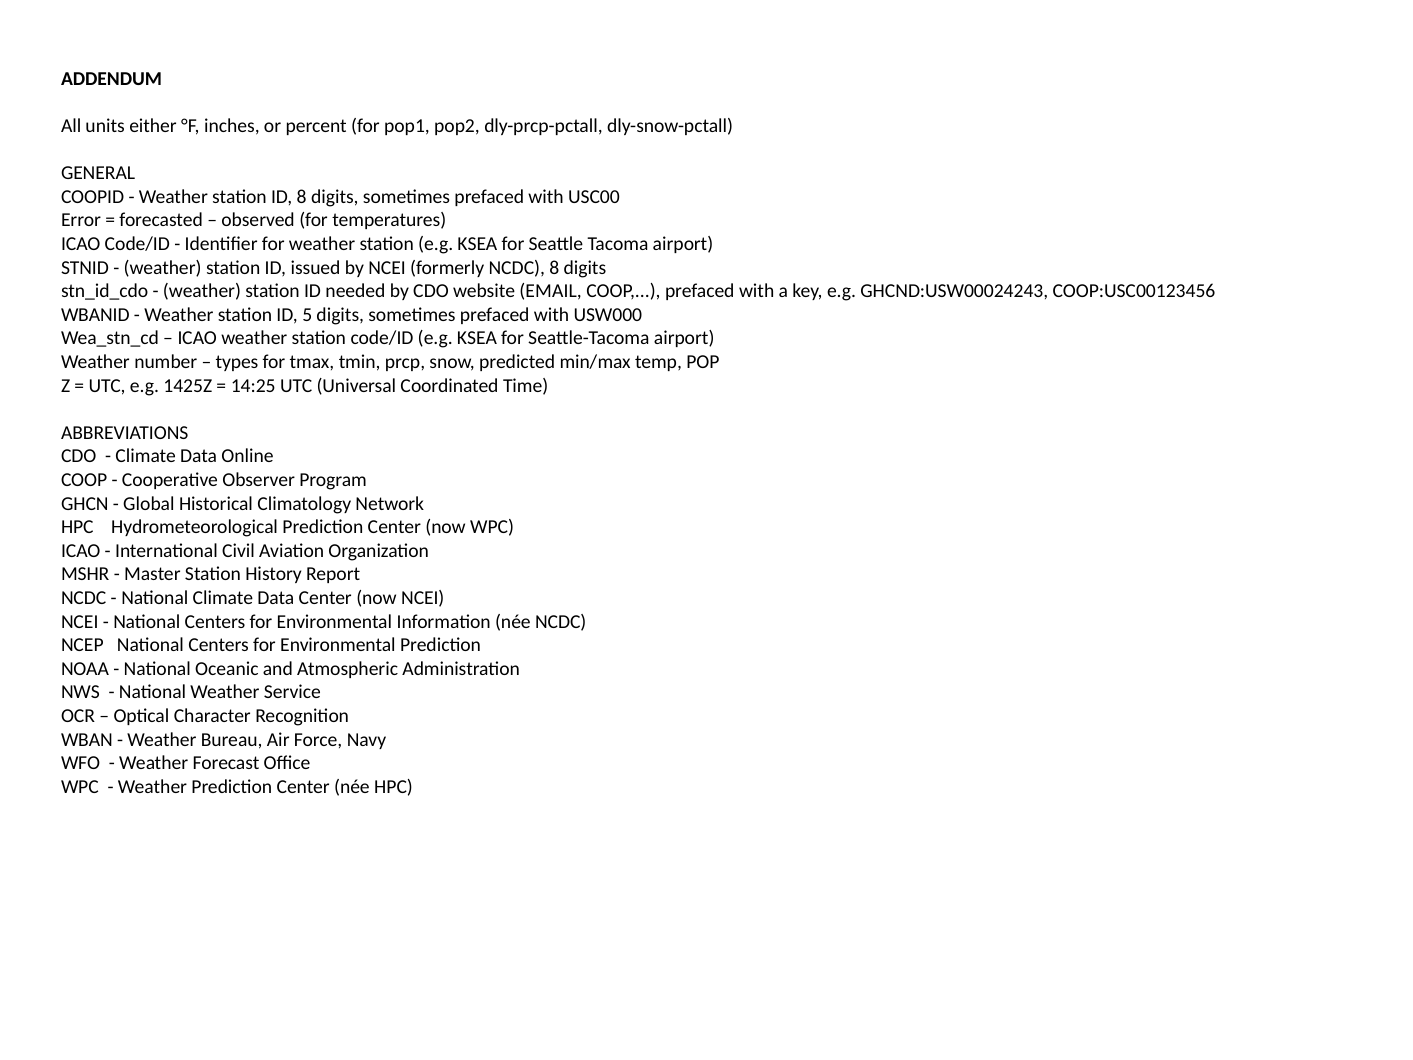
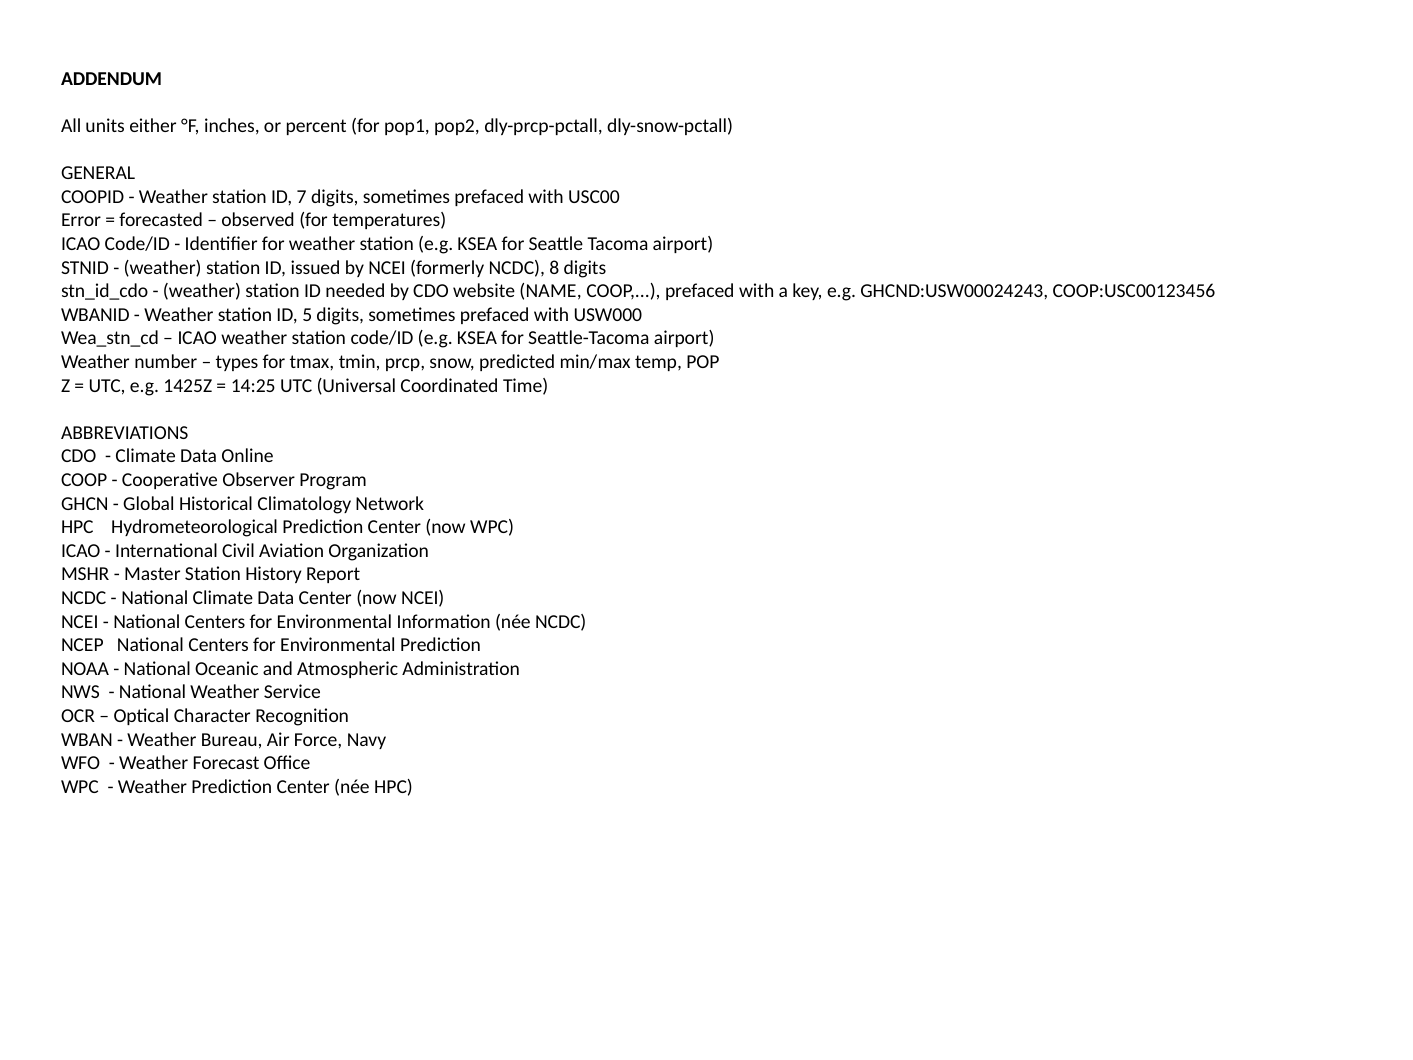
ID 8: 8 -> 7 (302, 197)
EMAIL: EMAIL -> NAME (551, 291)
